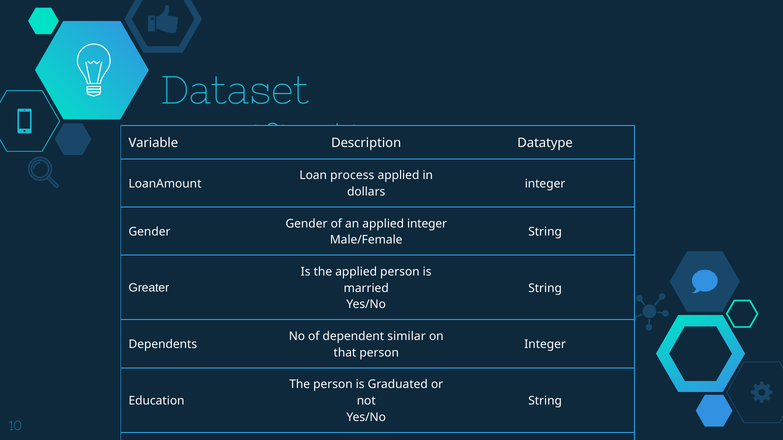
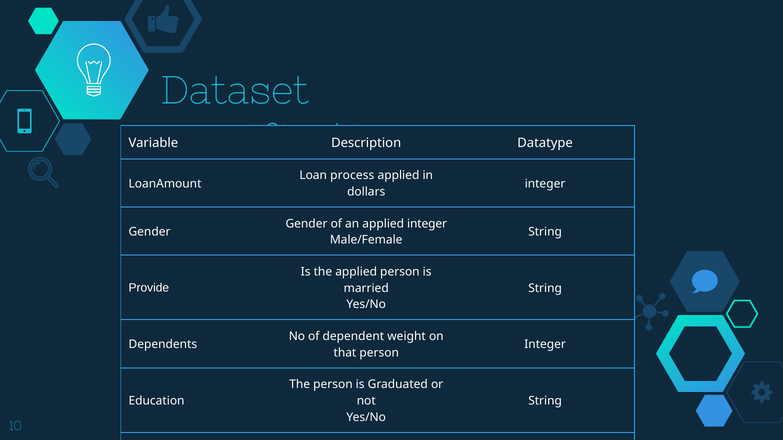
Greater: Greater -> Provide (149, 288)
similar: similar -> weight (407, 337)
